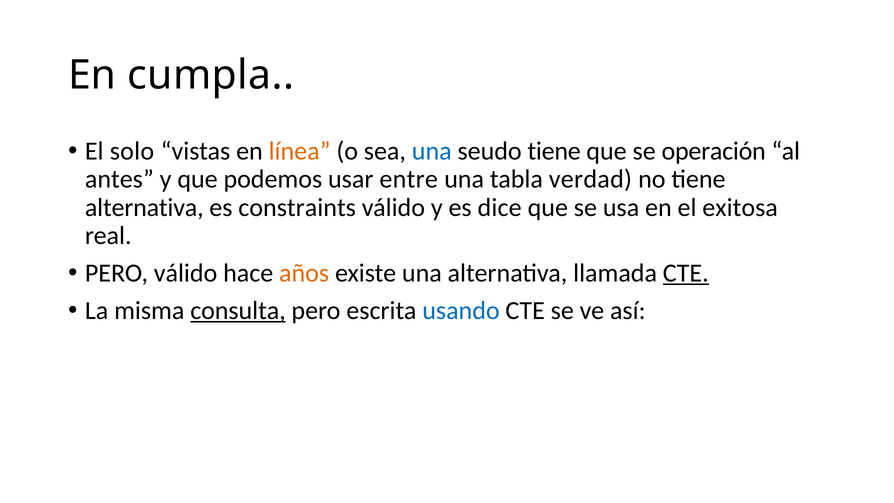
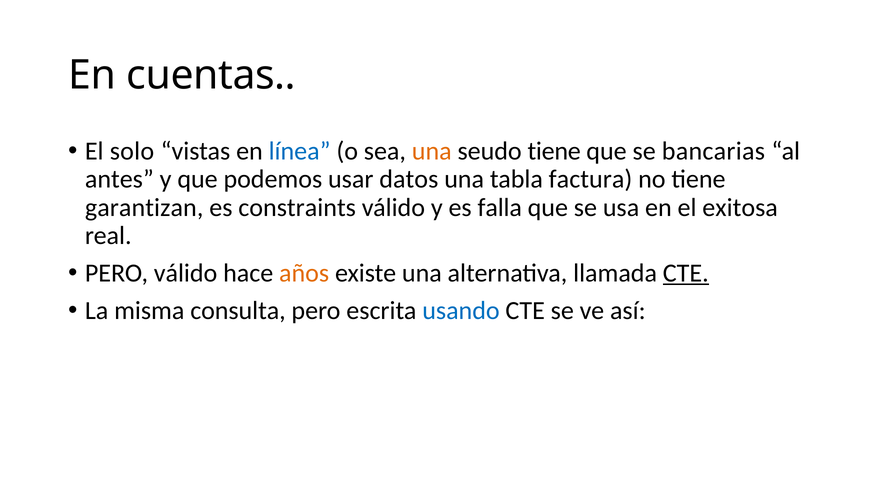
cumpla: cumpla -> cuentas (211, 75)
línea colour: orange -> blue (300, 151)
una colour: blue -> orange (432, 151)
operación: operación -> bancarias (713, 151)
entre: entre -> datos (409, 179)
verdad: verdad -> factura (591, 179)
alternativa: alternativa -> garantizan (144, 207)
dice: dice -> falla (500, 207)
consulta underline: present -> none (238, 311)
